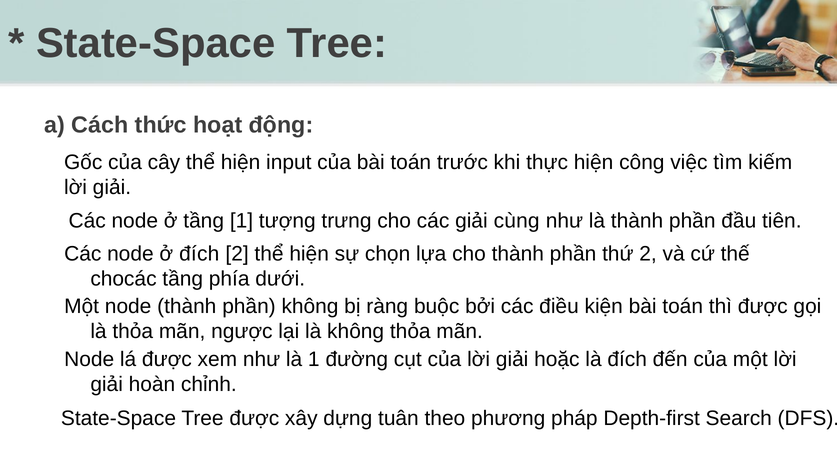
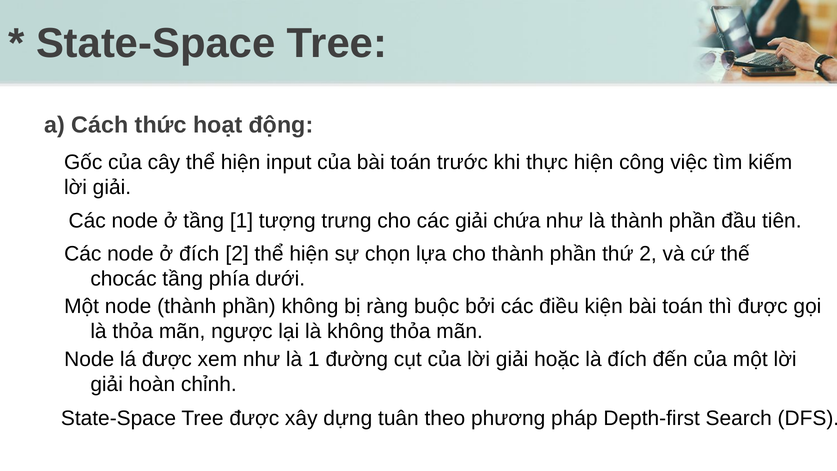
cùng: cùng -> chứa (517, 221)
